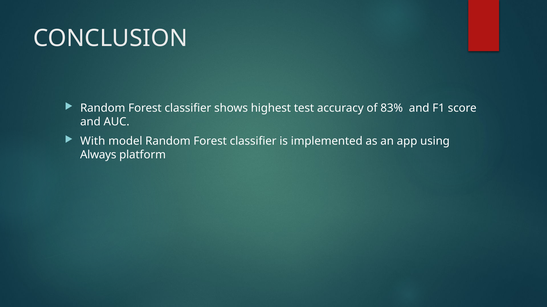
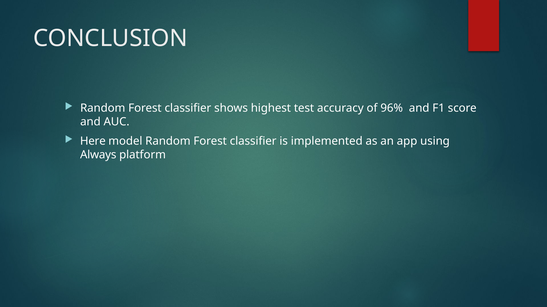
83%: 83% -> 96% (392, 108)
With: With -> Here (93, 141)
